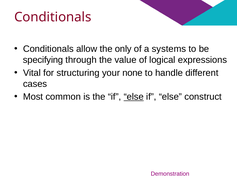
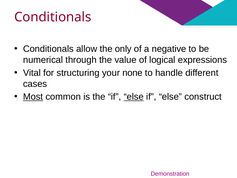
systems: systems -> negative (169, 49)
specifying: specifying -> numerical (43, 60)
Most underline: none -> present (33, 97)
